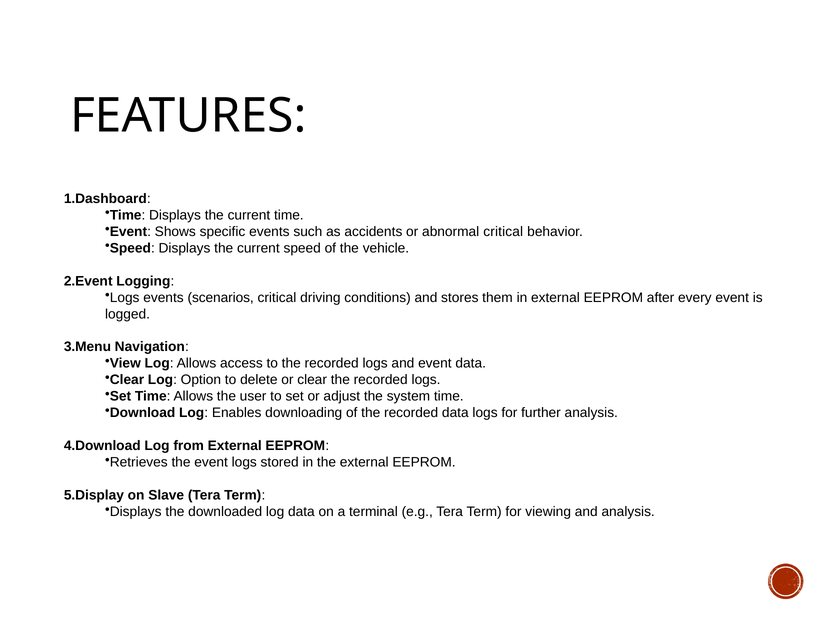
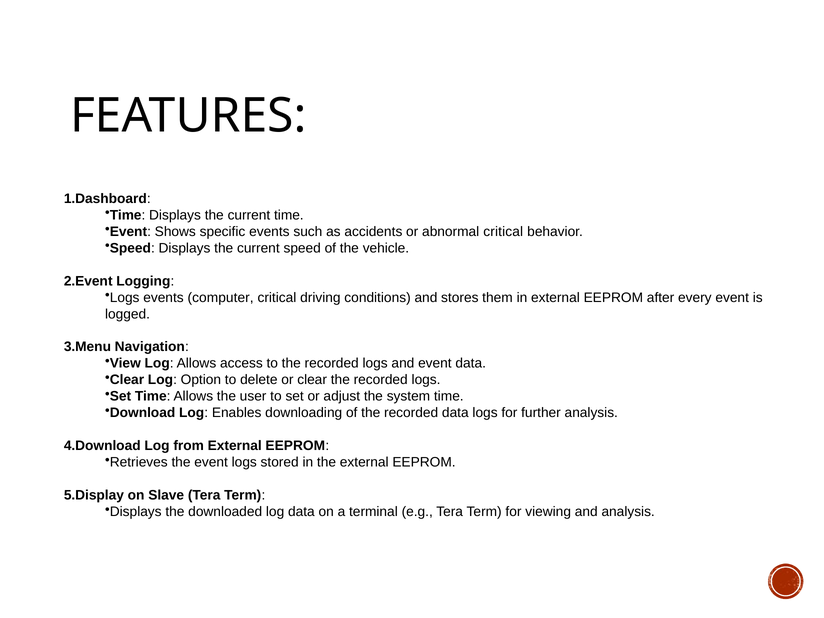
scenarios: scenarios -> computer (221, 298)
